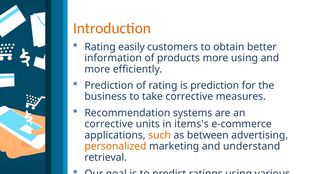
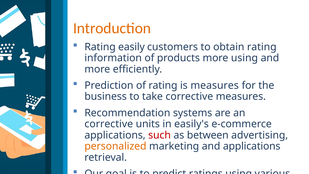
obtain better: better -> rating (262, 47)
is prediction: prediction -> measures (215, 85)
items's: items's -> easily's (191, 124)
such colour: orange -> red (160, 135)
and understand: understand -> applications (252, 146)
